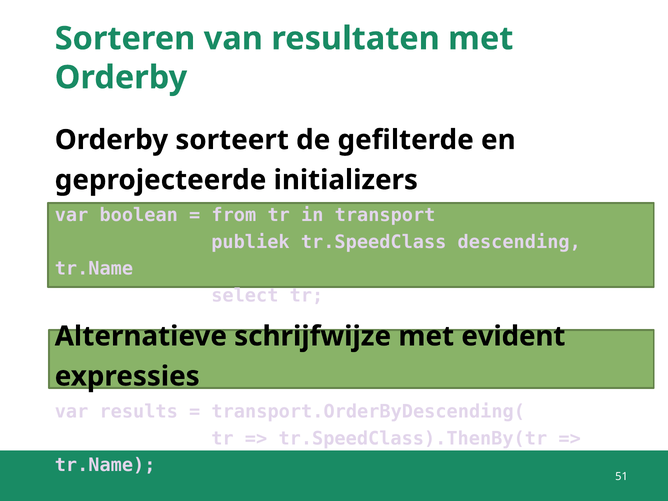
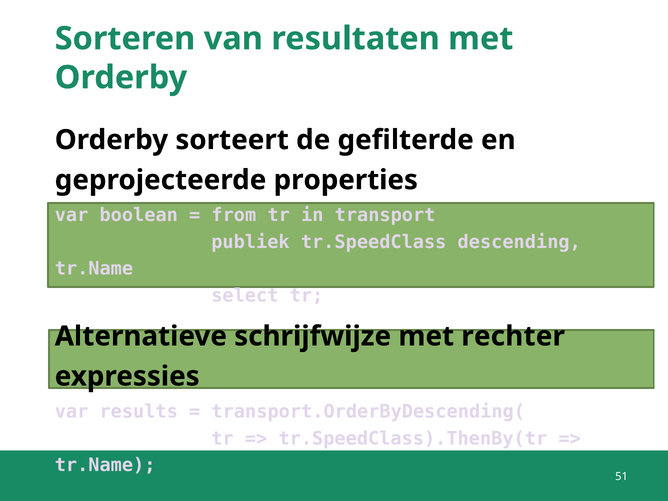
initializers: initializers -> properties (346, 180)
evident: evident -> rechter (513, 336)
